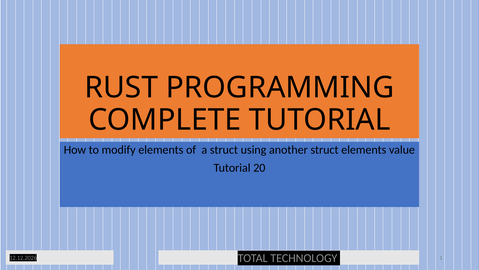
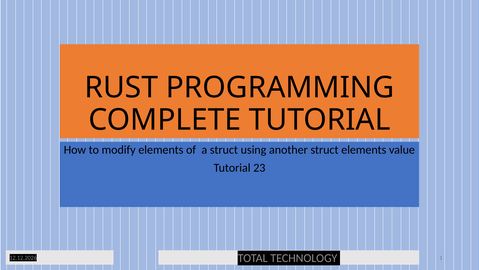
20: 20 -> 23 (259, 168)
